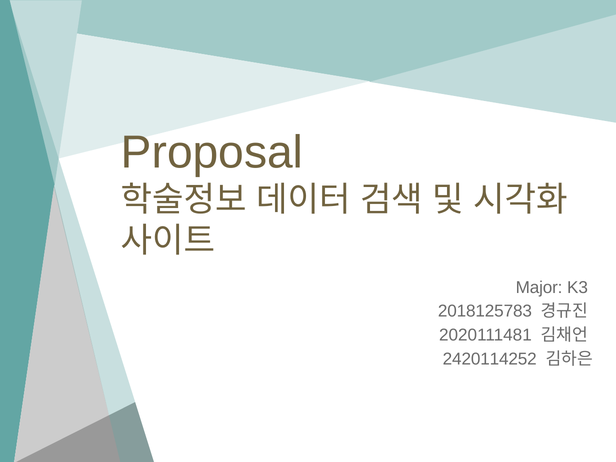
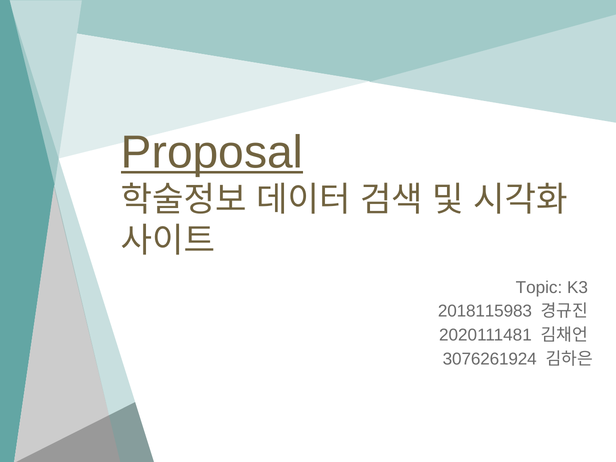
Proposal underline: none -> present (212, 152)
Major: Major -> Topic (539, 287)
2018125783: 2018125783 -> 2018115983 (485, 311)
2420114252: 2420114252 -> 3076261924 (490, 359)
